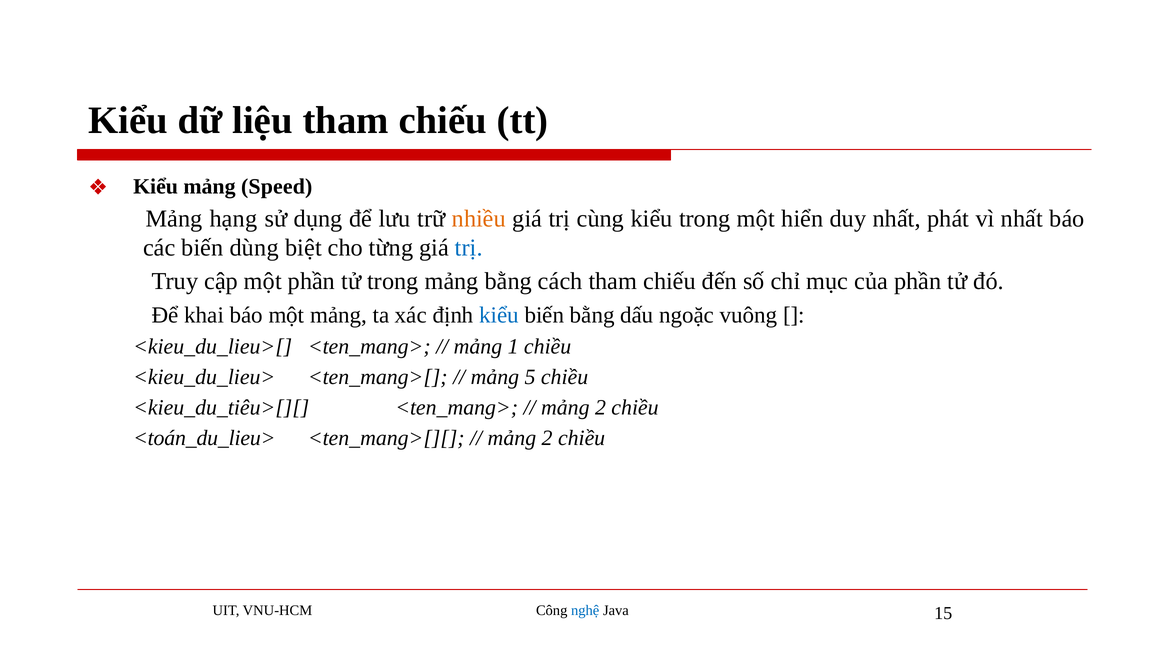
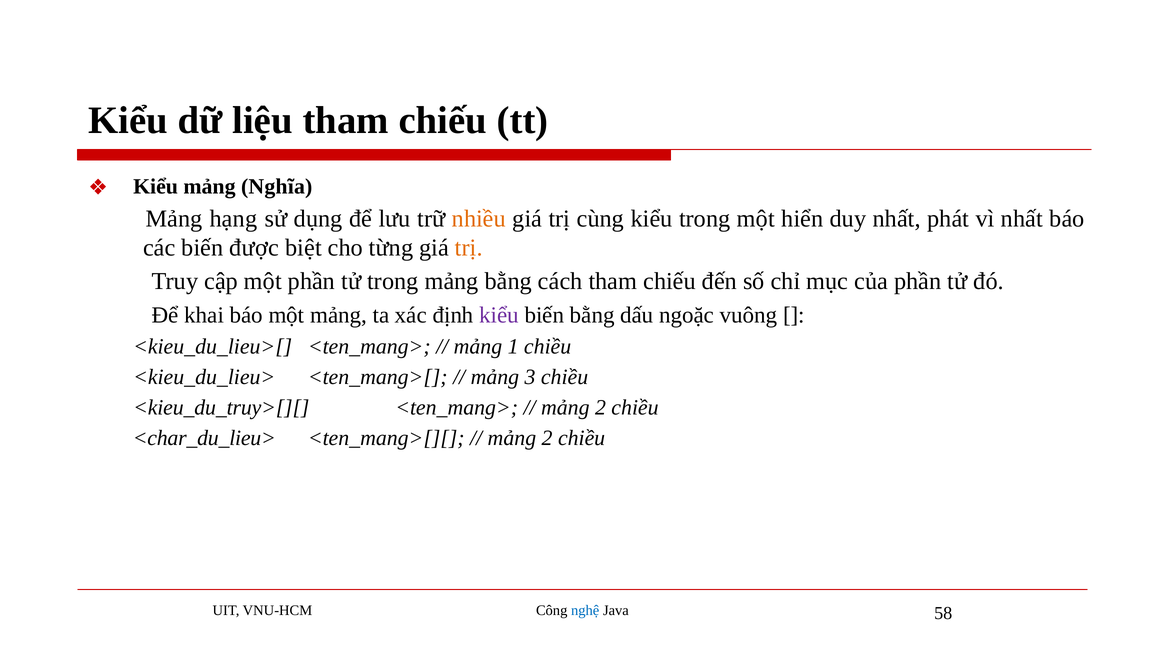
Speed: Speed -> Nghĩa (277, 186)
dùng: dùng -> được (254, 248)
trị colour: blue -> orange (469, 248)
kiểu colour: blue -> purple (499, 315)
5: 5 -> 3 (530, 377)
<kieu_du_tiêu>[][: <kieu_du_tiêu>[][ -> <kieu_du_truy>[][ (221, 408)
<toán_du_lieu>: <toán_du_lieu> -> <char_du_lieu> (204, 438)
15: 15 -> 58 (943, 613)
